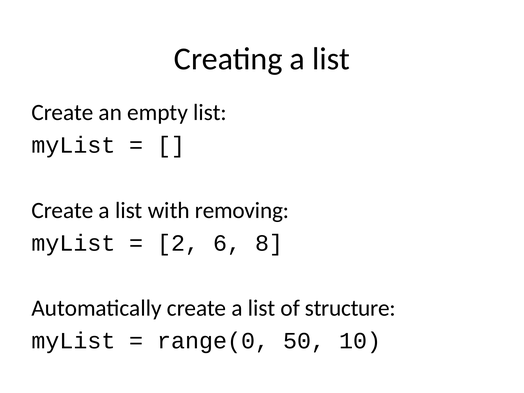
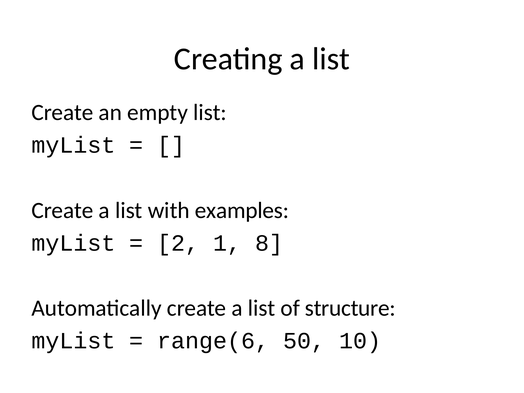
removing: removing -> examples (242, 210)
6: 6 -> 1 (227, 243)
range(0: range(0 -> range(6 (213, 341)
